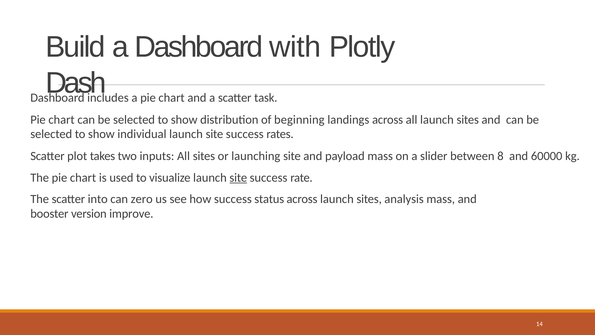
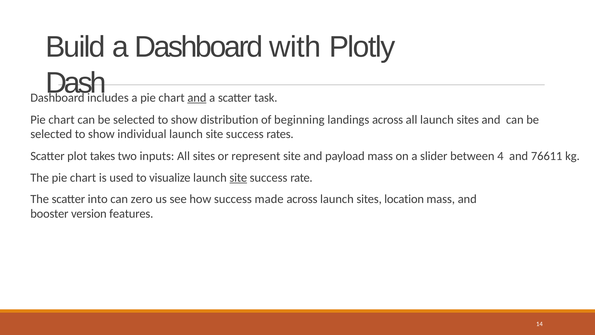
and underline: none -> present (197, 98)
launching: launching -> represent (256, 156)
8: 8 -> 4 (500, 156)
60000: 60000 -> 76611 (547, 156)
status: status -> made (269, 199)
analysis: analysis -> location (404, 199)
improve: improve -> features (131, 213)
